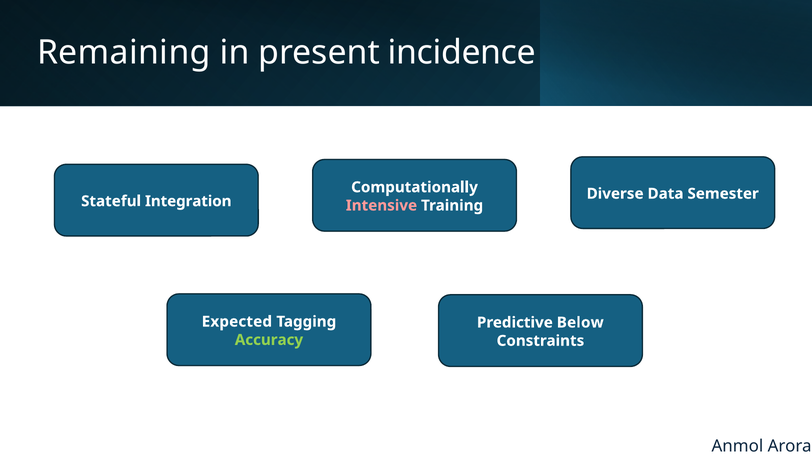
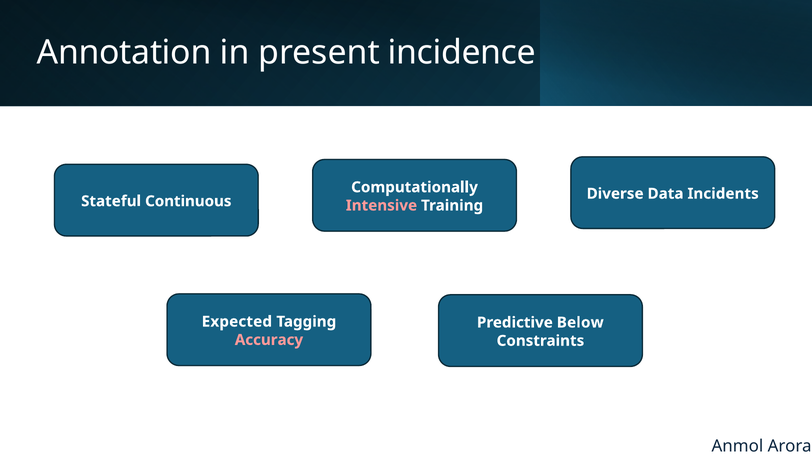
Remaining: Remaining -> Annotation (124, 53)
Semester: Semester -> Incidents (723, 194)
Integration: Integration -> Continuous (188, 201)
Accuracy colour: light green -> pink (269, 340)
